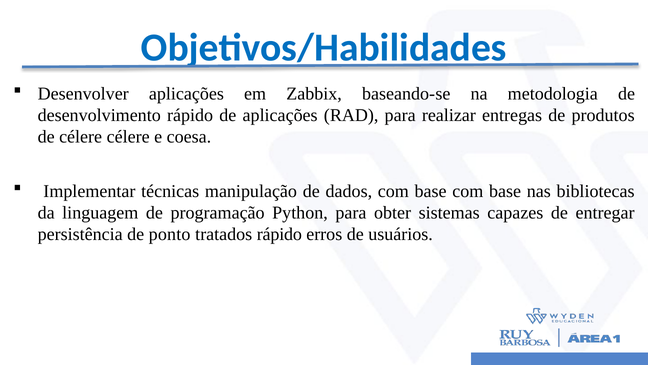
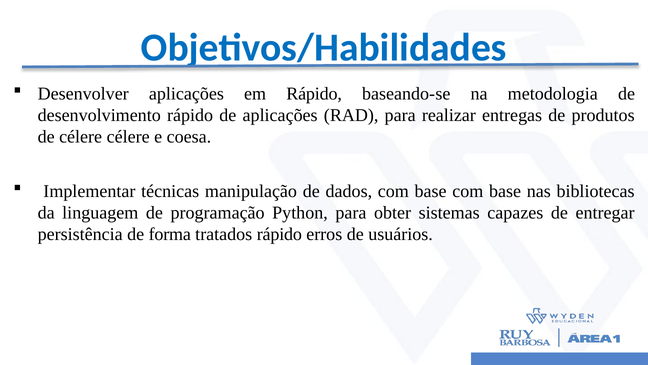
em Zabbix: Zabbix -> Rápido (314, 94)
ponto: ponto -> forma (170, 234)
